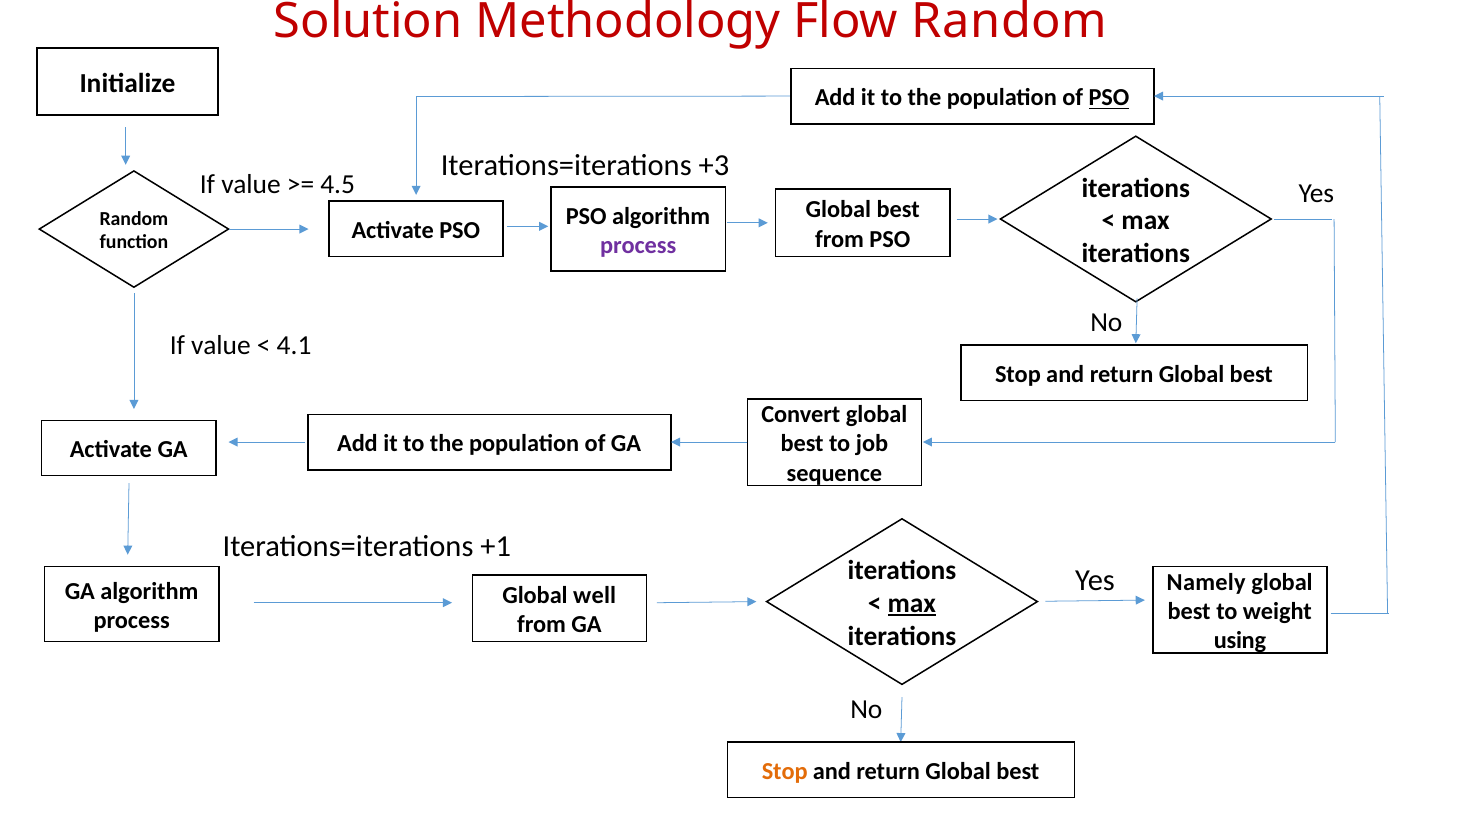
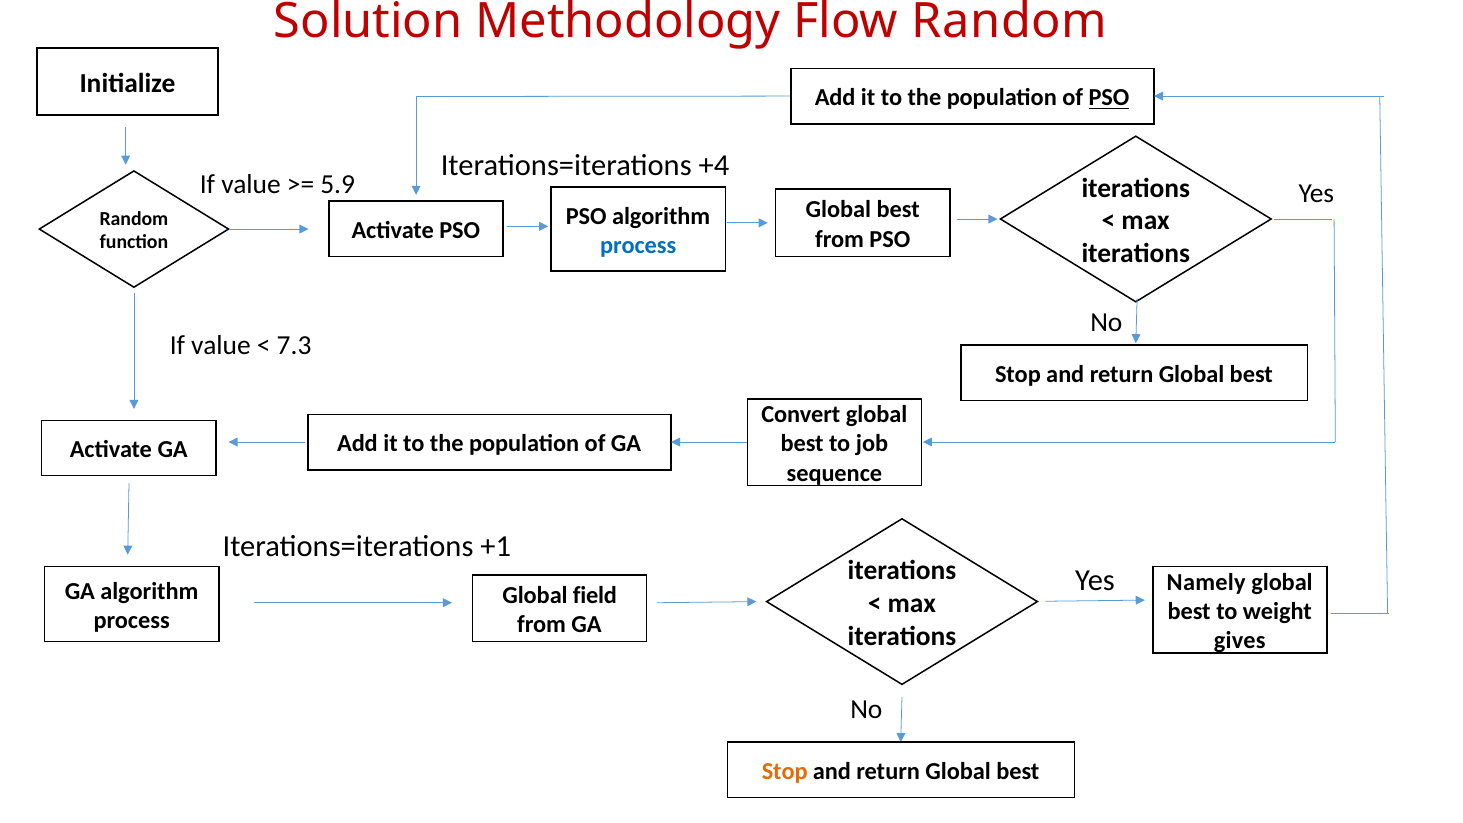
+3: +3 -> +4 (714, 165)
4.5: 4.5 -> 5.9 (338, 184)
process colour: purple -> blue (638, 245)
4.1: 4.1 -> 7.3 (294, 345)
well: well -> field (595, 595)
max underline: present -> none (912, 603)
using: using -> gives (1240, 640)
